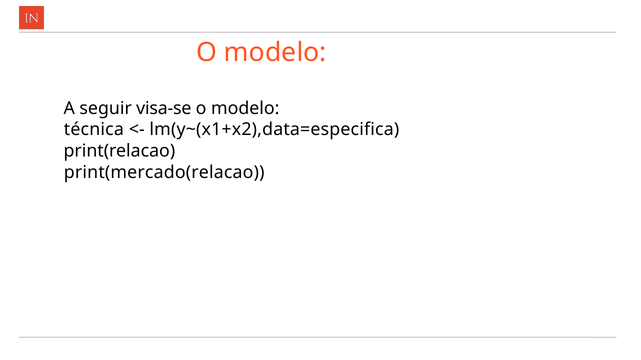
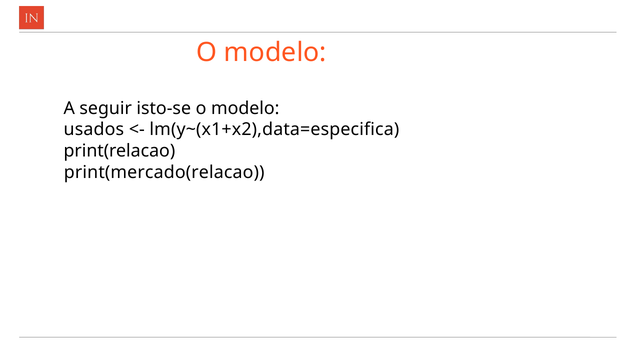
visa-se: visa-se -> isto-se (164, 108)
técnica: técnica -> usados (94, 130)
